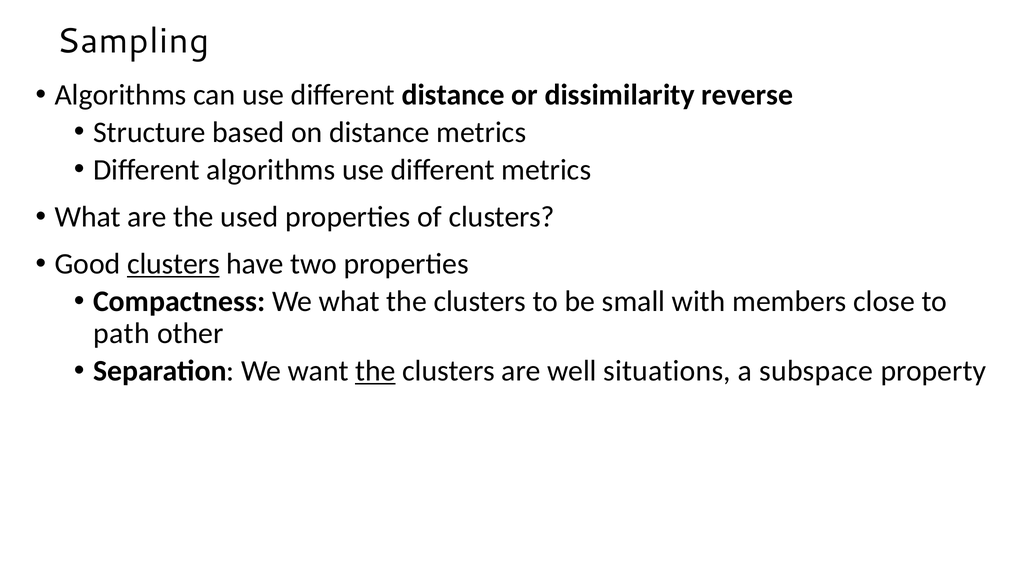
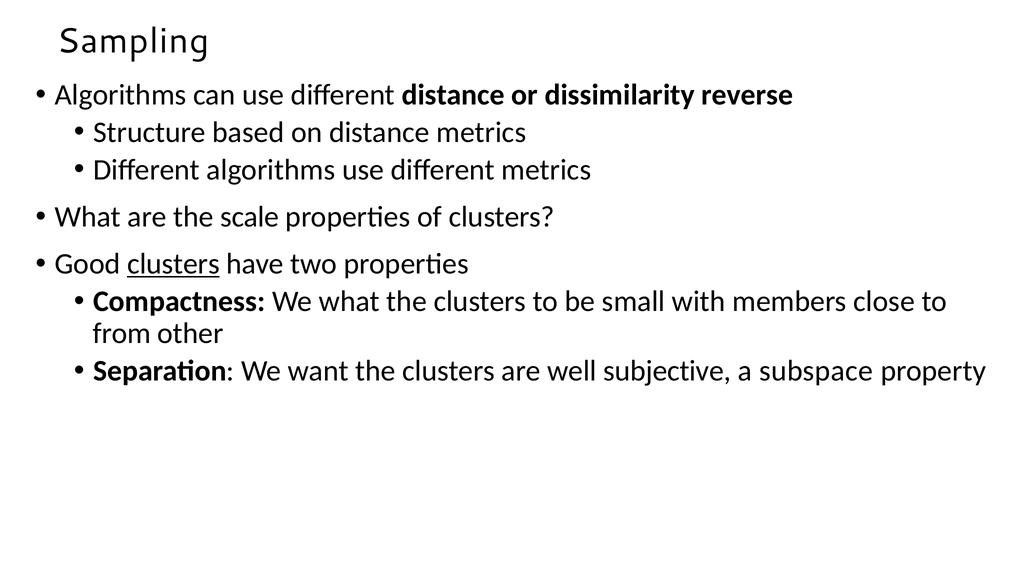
used: used -> scale (250, 217)
path: path -> from (122, 333)
the underline: present -> none (375, 371)
situations: situations -> subjective (667, 371)
